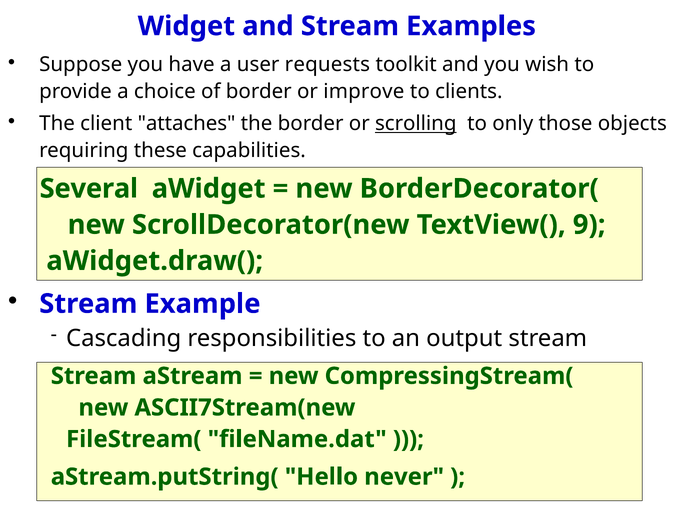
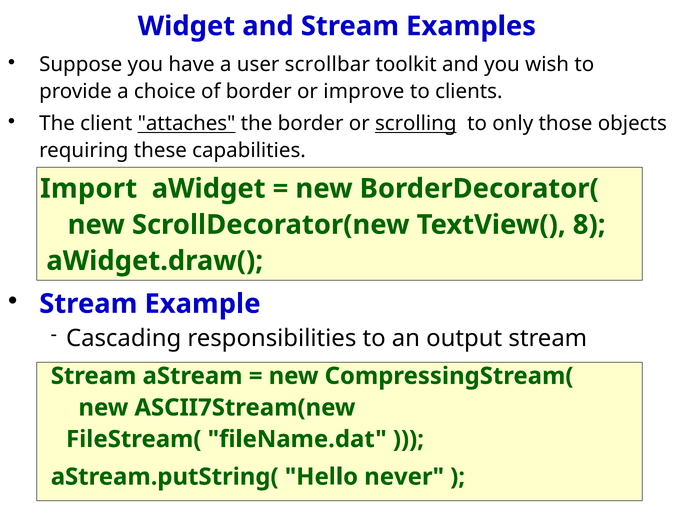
requests: requests -> scrollbar (327, 64)
attaches underline: none -> present (187, 124)
Several: Several -> Import (89, 189)
9: 9 -> 8 (589, 225)
